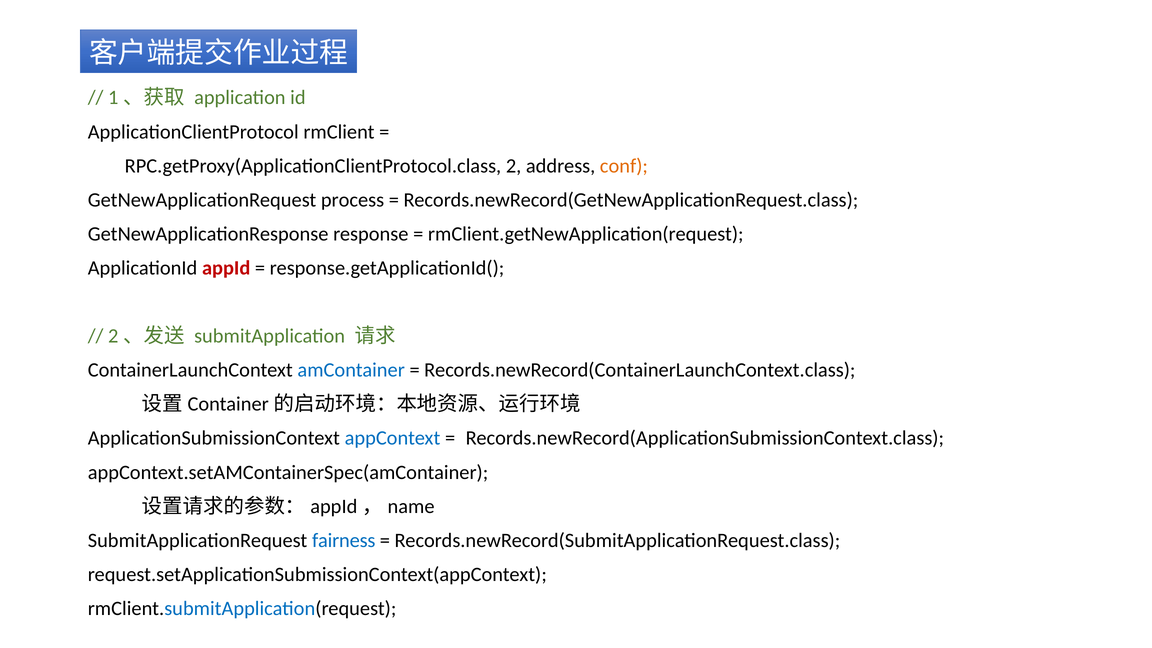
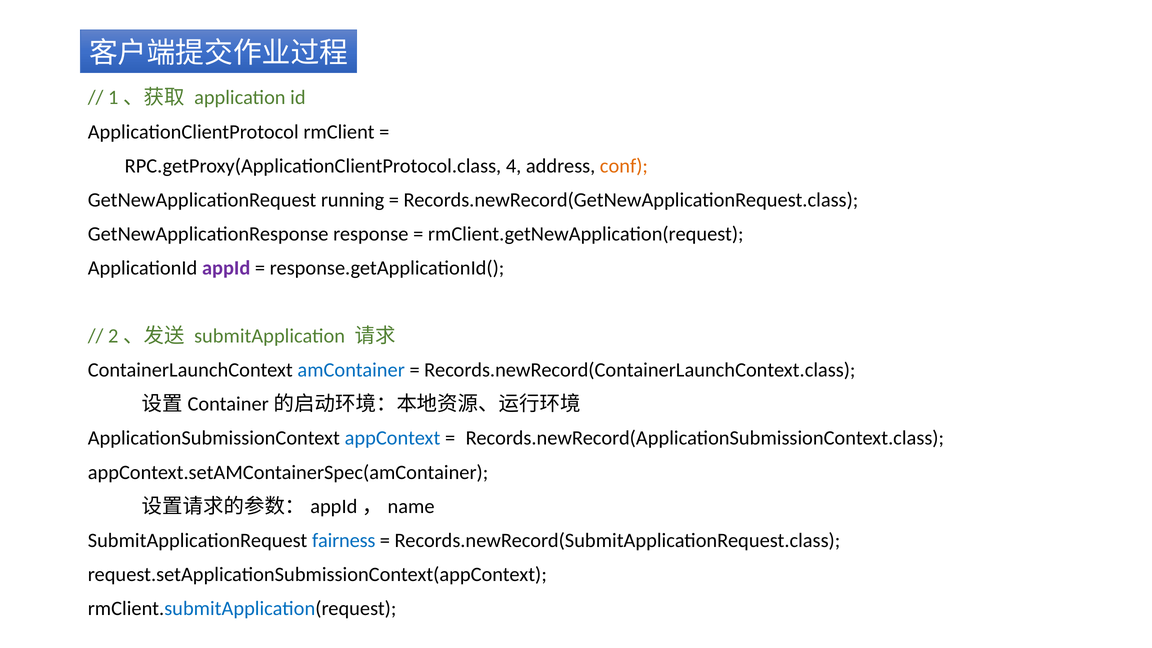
2: 2 -> 4 (514, 166)
process: process -> running (353, 200)
appId colour: red -> purple (226, 268)
